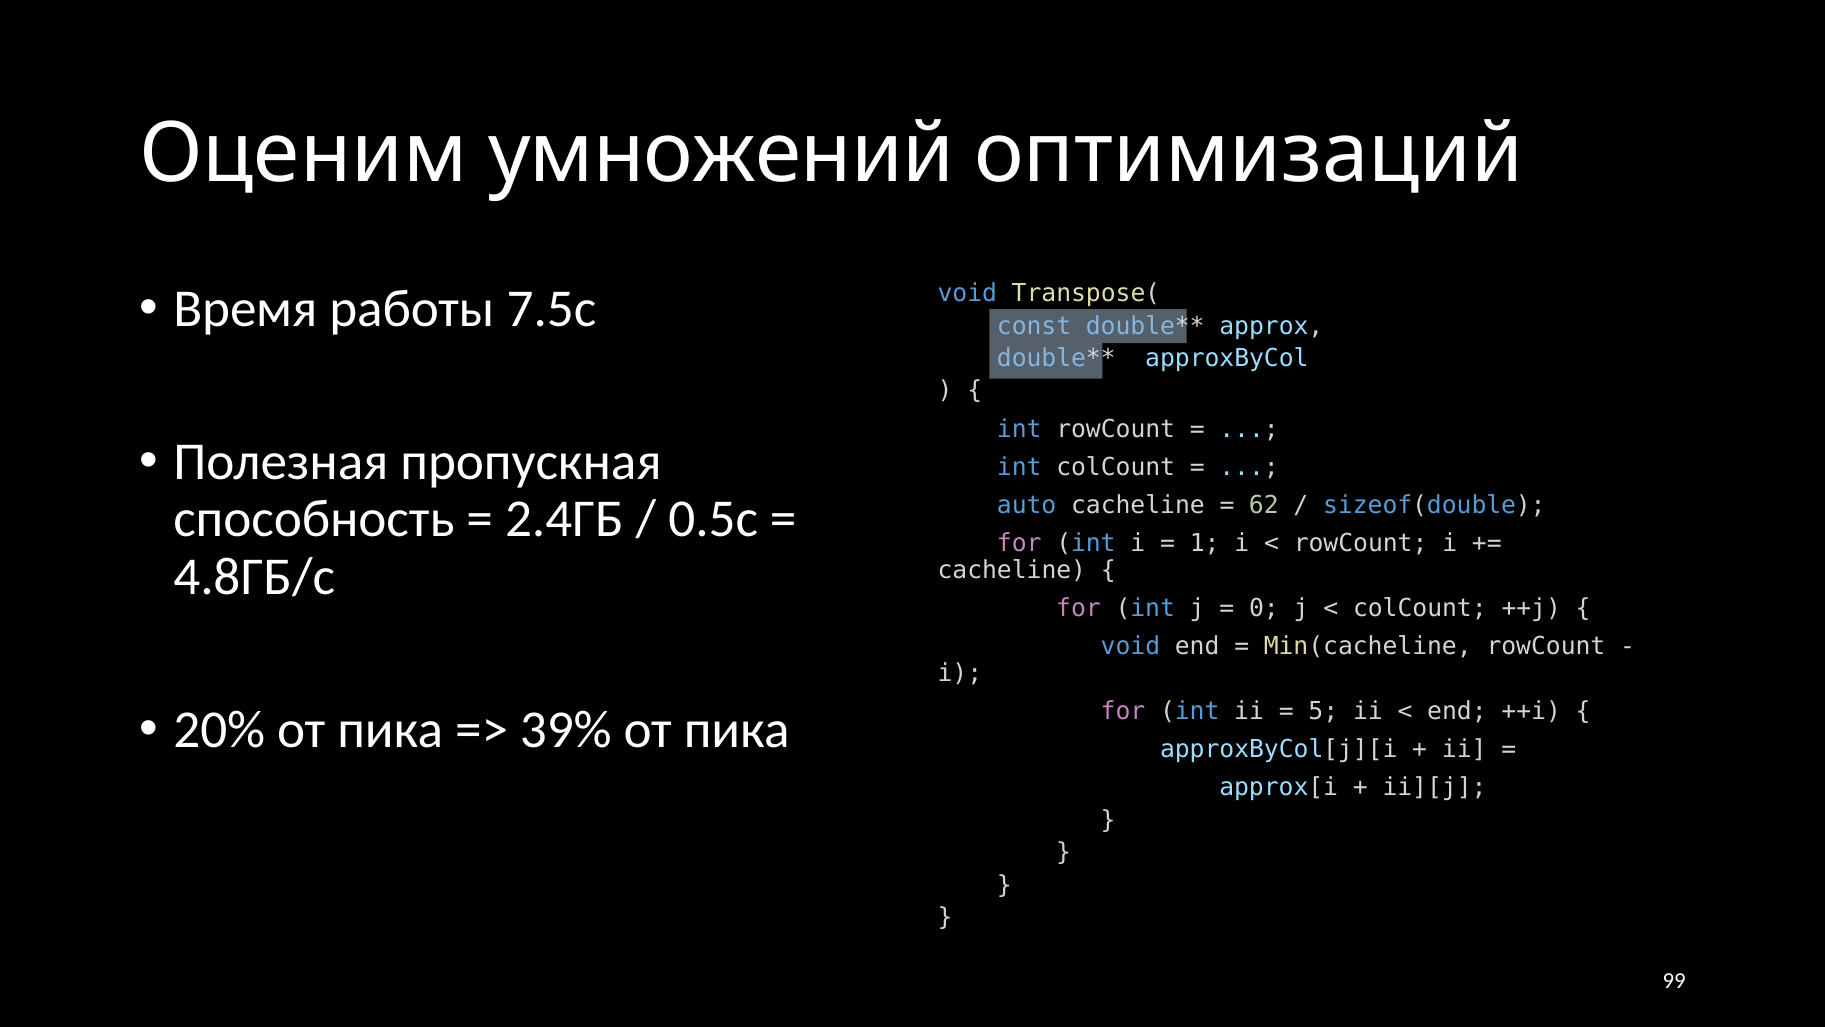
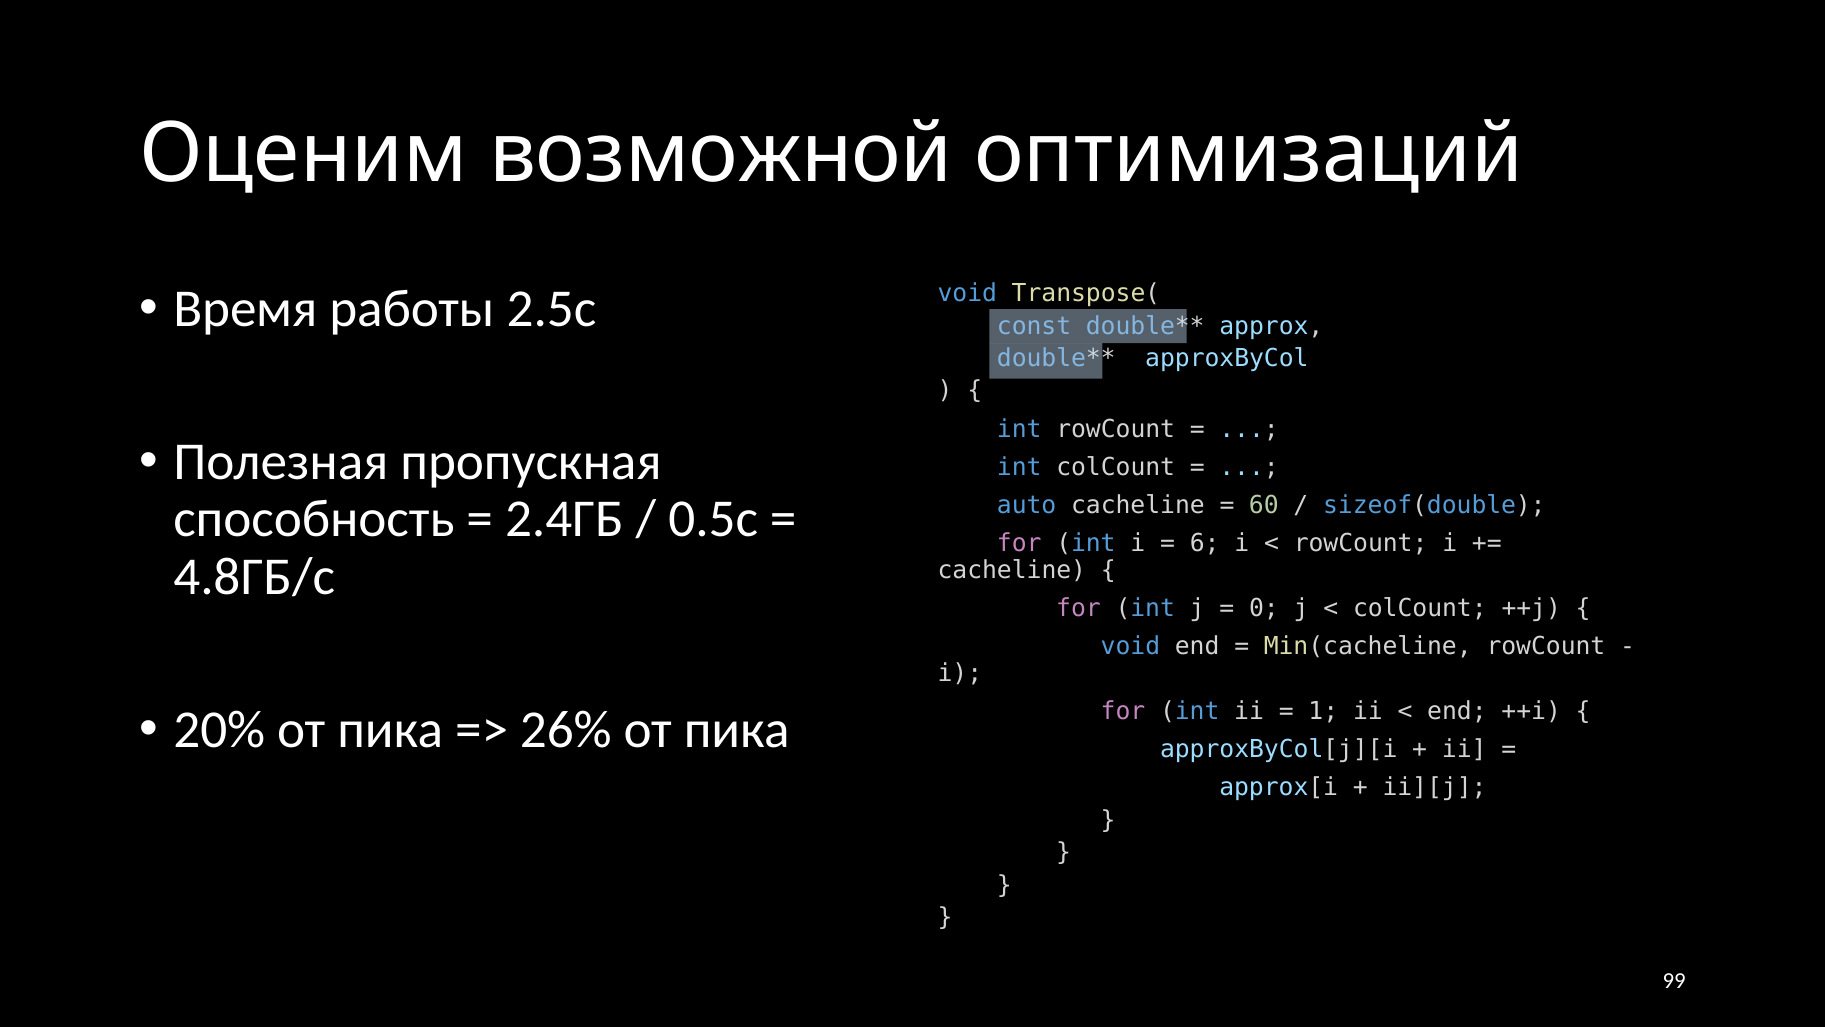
умножений: умножений -> возможной (721, 153)
7.5c: 7.5c -> 2.5c (552, 309)
62: 62 -> 60 (1264, 505)
1: 1 -> 6 (1205, 543)
5: 5 -> 1 (1323, 711)
39%: 39% -> 26% (566, 730)
